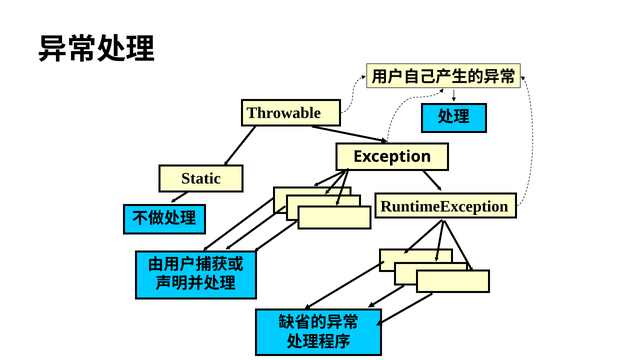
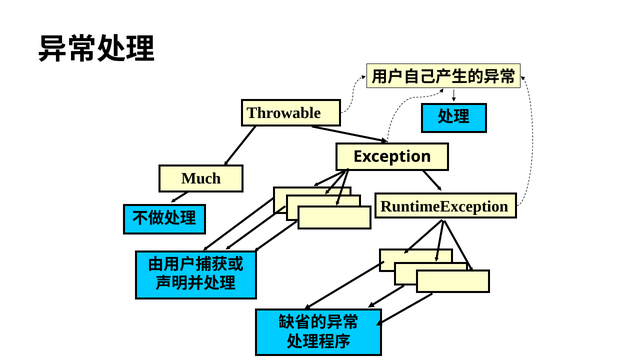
Static: Static -> Much (201, 179)
